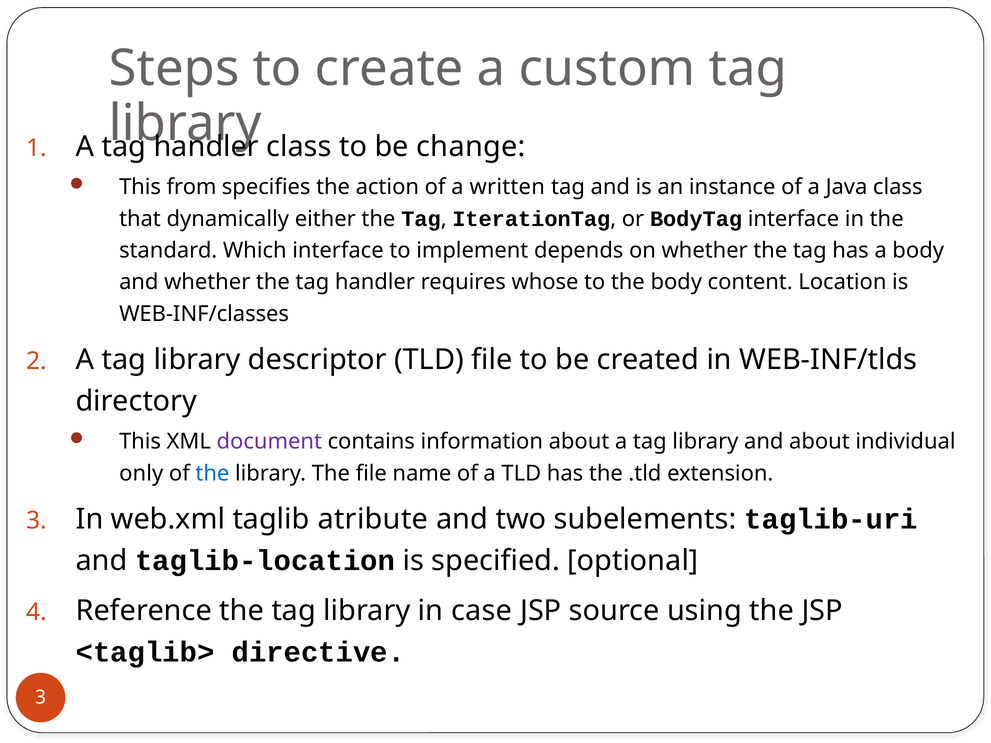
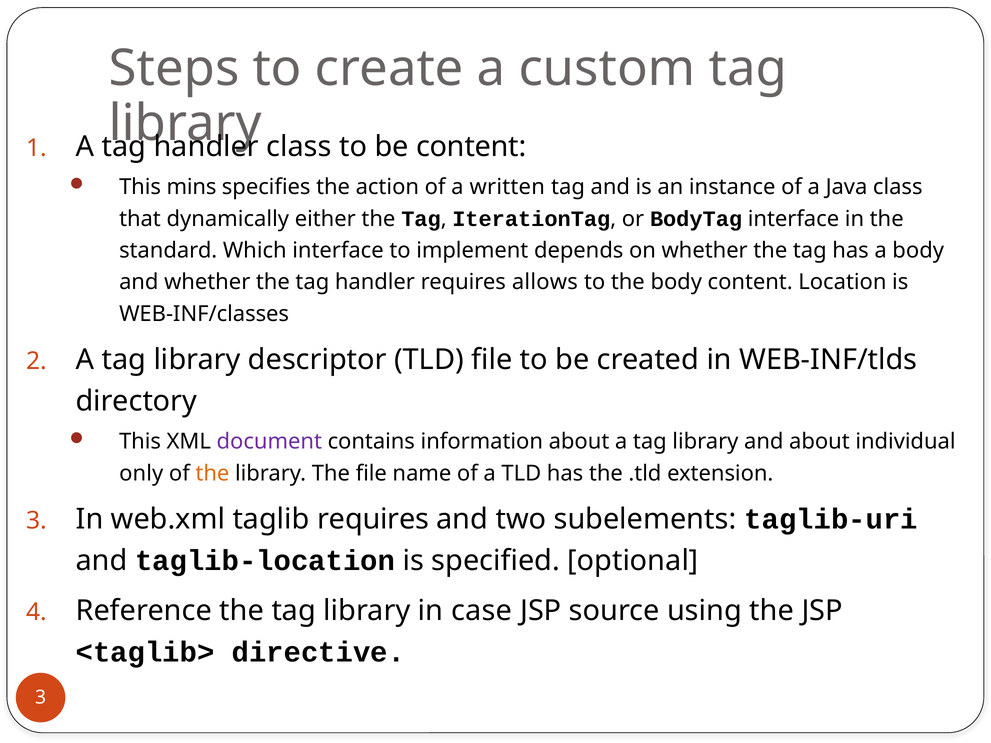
be change: change -> content (471, 147)
from: from -> mins (192, 187)
whose: whose -> allows (545, 282)
the colour: blue -> orange (212, 474)
taglib atribute: atribute -> requires (373, 520)
